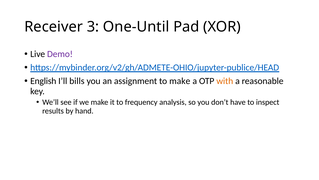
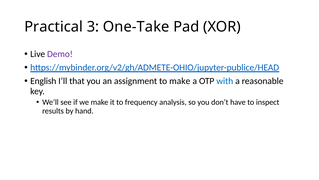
Receiver: Receiver -> Practical (54, 27)
One-Until: One-Until -> One-Take (136, 27)
bills: bills -> that (77, 81)
with colour: orange -> blue (225, 81)
